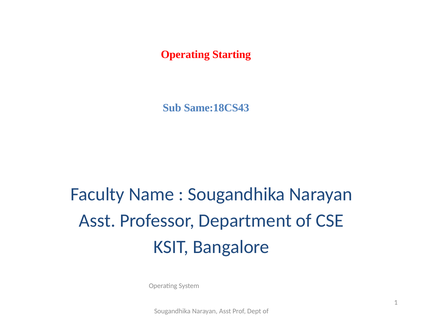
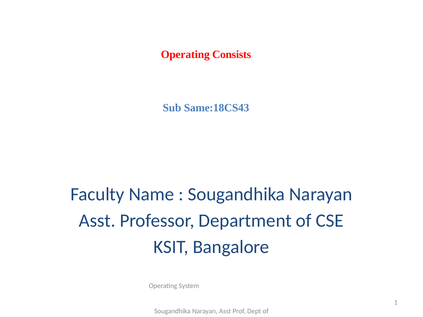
Starting: Starting -> Consists (232, 54)
